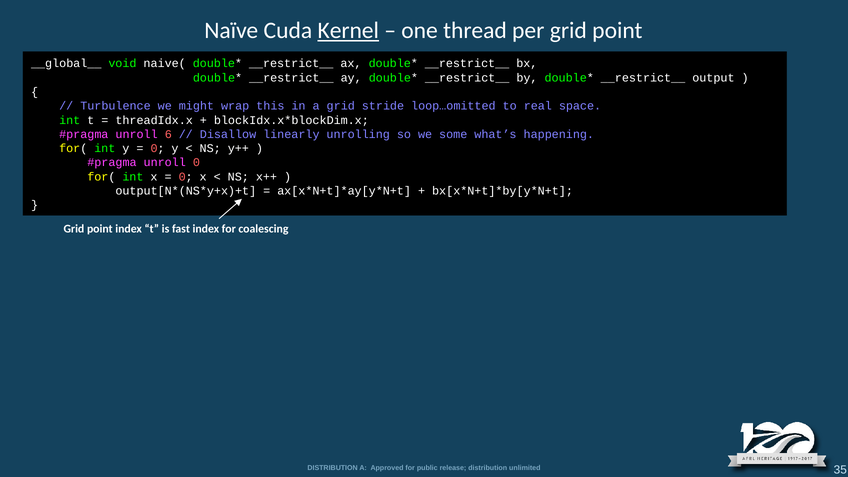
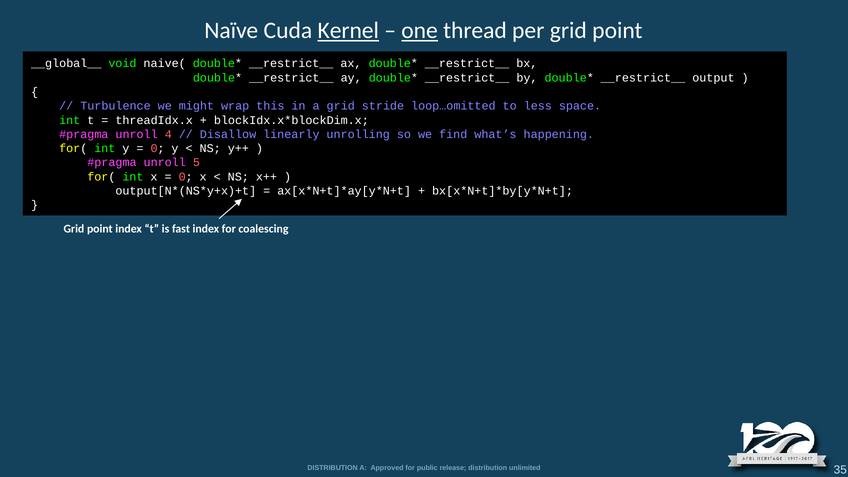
one underline: none -> present (420, 31)
real: real -> less (538, 106)
6: 6 -> 4 (168, 134)
some: some -> find (453, 134)
unroll 0: 0 -> 5 (196, 163)
